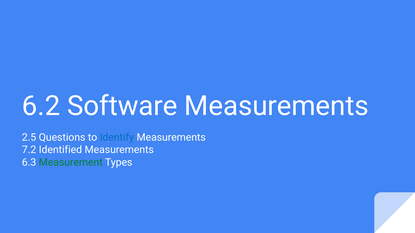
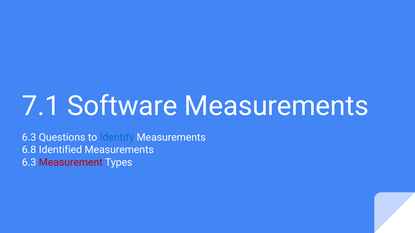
6.2: 6.2 -> 7.1 (41, 106)
2.5: 2.5 -> 6.3 (29, 138)
7.2: 7.2 -> 6.8 (29, 150)
Measurement colour: green -> red (71, 163)
